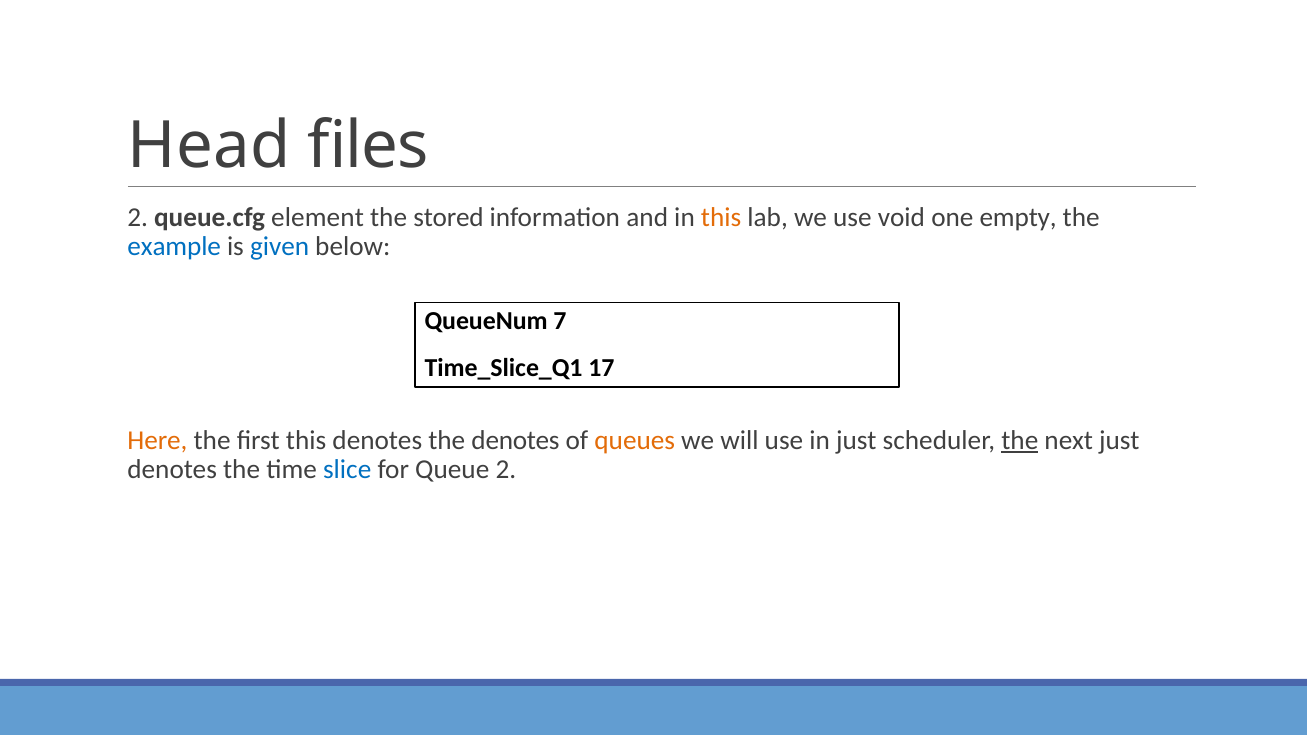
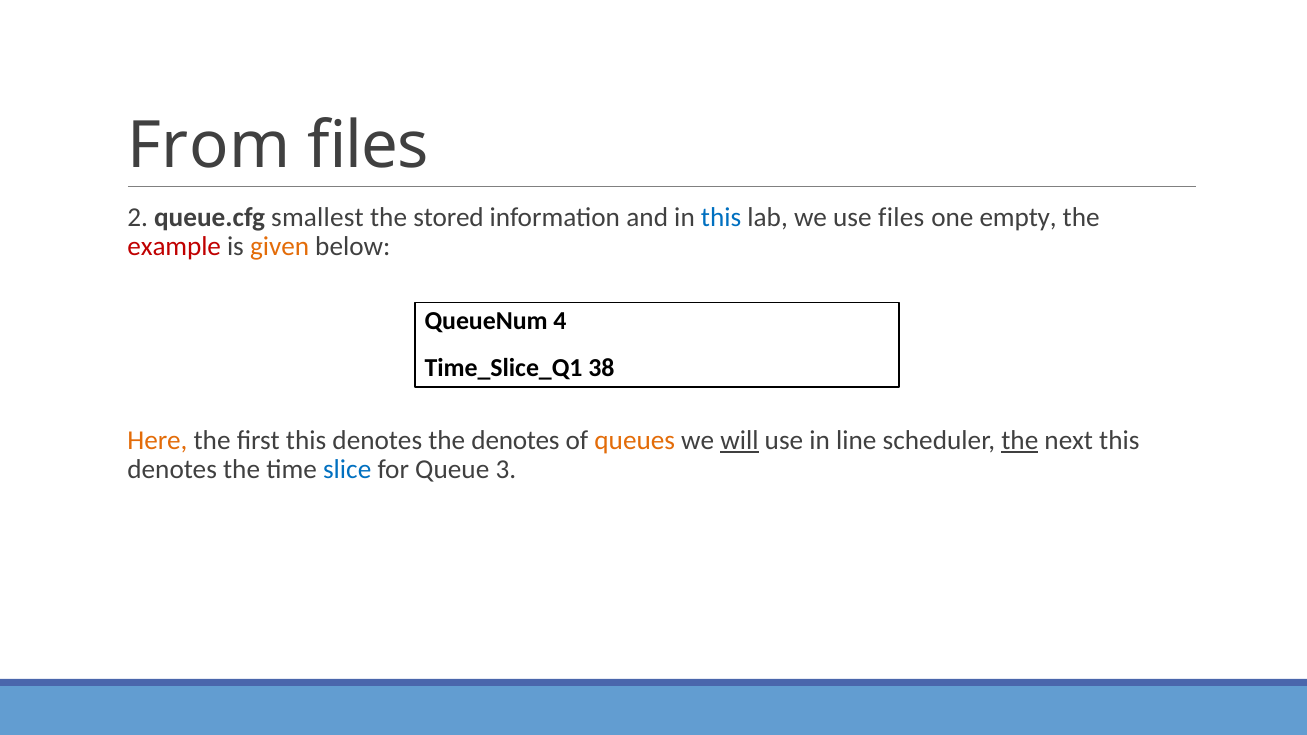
Head: Head -> From (209, 146)
element: element -> smallest (317, 217)
this colour: orange -> blue (721, 217)
use void: void -> files (901, 217)
example colour: blue -> red (174, 247)
given colour: blue -> orange (280, 247)
7: 7 -> 4 (560, 321)
17: 17 -> 38 (601, 368)
will underline: none -> present (739, 441)
in just: just -> line (856, 441)
next just: just -> this (1119, 441)
Queue 2: 2 -> 3 (506, 470)
